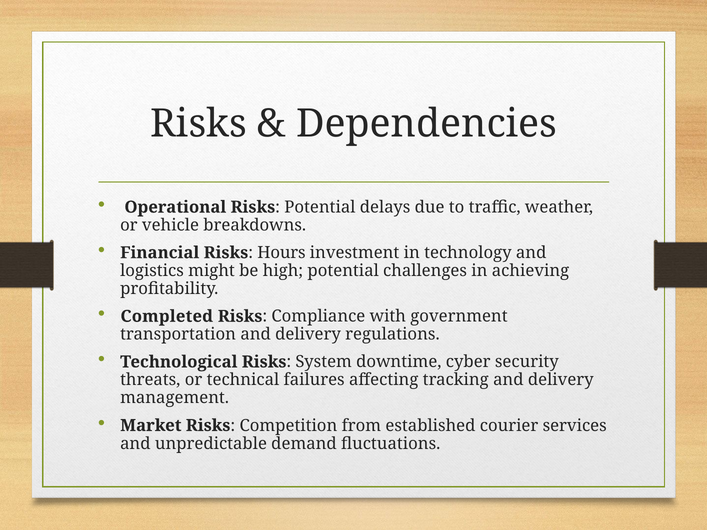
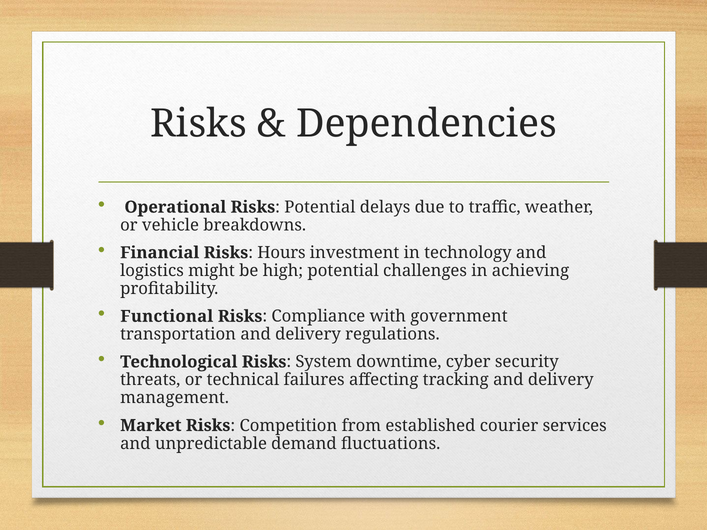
Completed: Completed -> Functional (167, 316)
